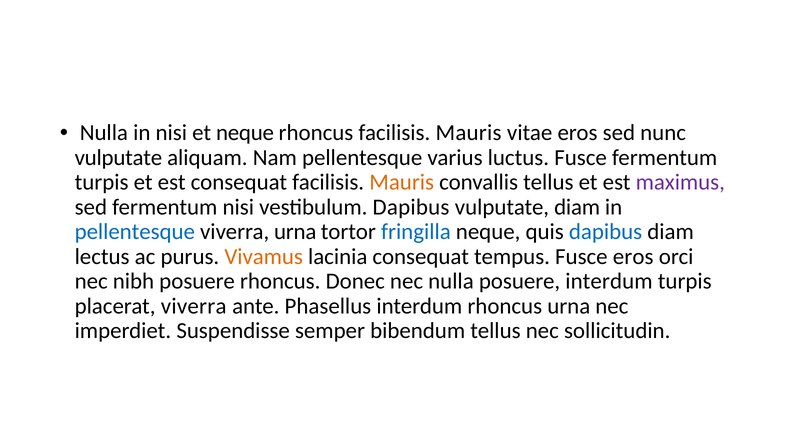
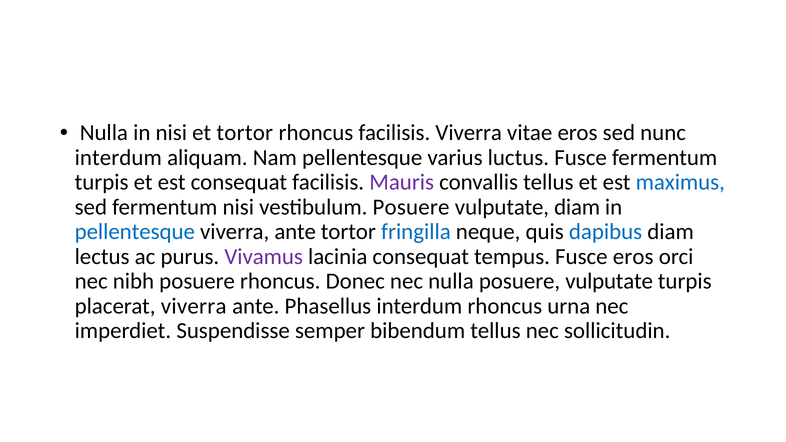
et neque: neque -> tortor (245, 133)
rhoncus facilisis Mauris: Mauris -> Viverra (469, 133)
vulputate: vulputate -> interdum (118, 158)
Mauris colour: orange -> purple (402, 182)
maximus colour: purple -> blue (680, 182)
vestibulum Dapibus: Dapibus -> Posuere (411, 207)
urna: urna -> ante (295, 232)
Vivamus colour: orange -> purple (264, 257)
nulla posuere interdum: interdum -> vulputate (609, 281)
